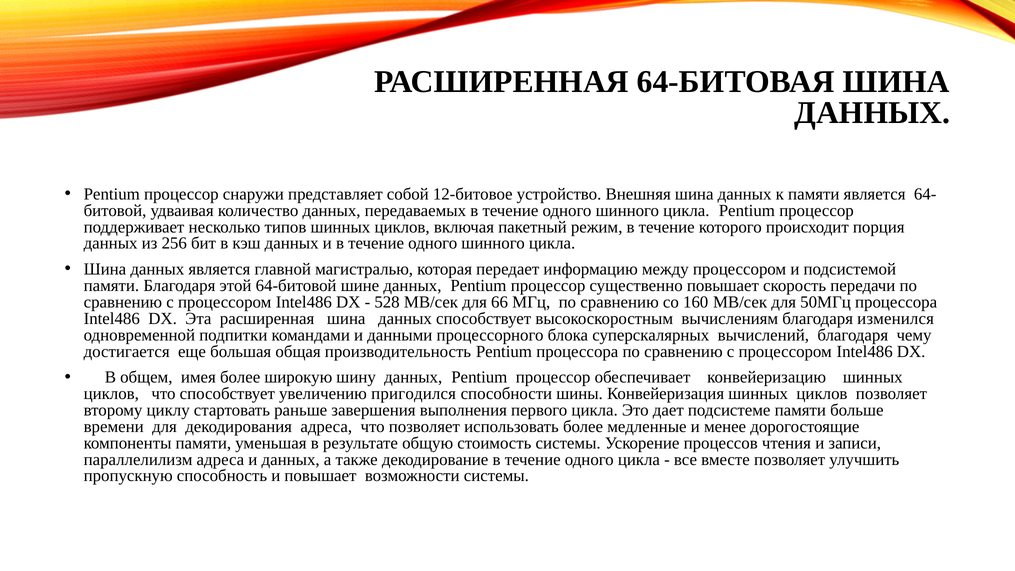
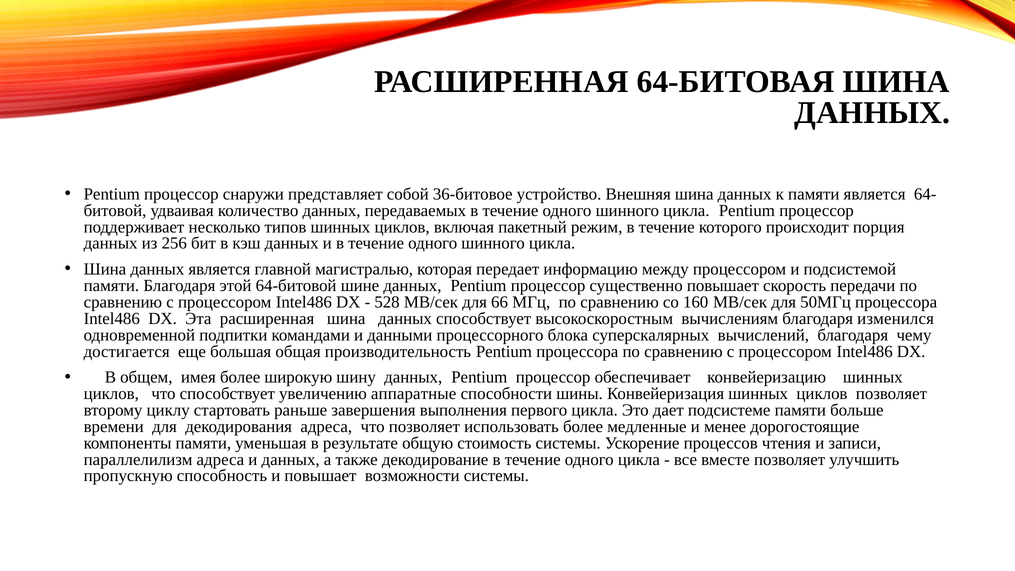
12-битовое: 12-битовое -> 36-битовое (473, 194)
пригодился: пригодился -> аппаратные (414, 394)
